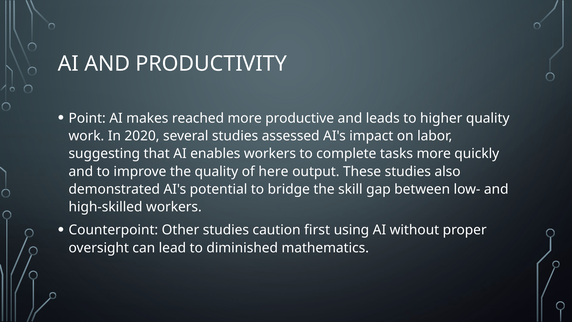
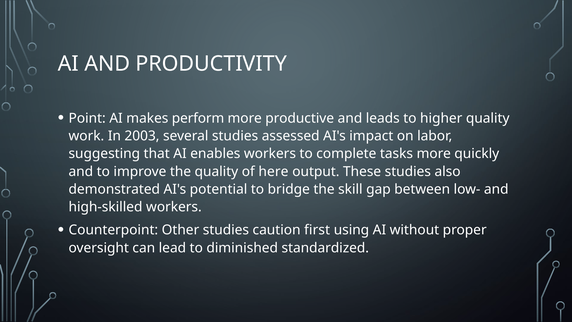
reached: reached -> perform (198, 118)
2020: 2020 -> 2003 (142, 136)
mathematics: mathematics -> standardized (325, 248)
